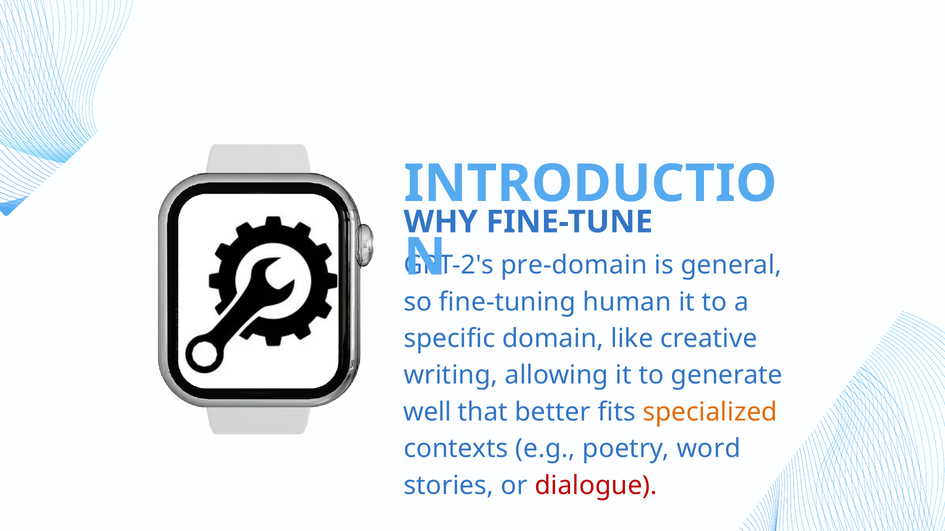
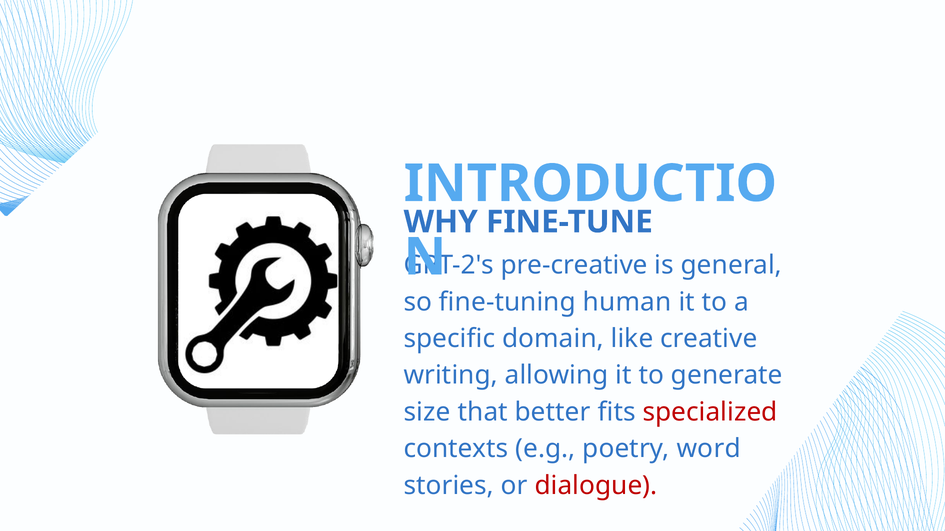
pre-domain: pre-domain -> pre-creative (574, 265)
well: well -> size (427, 412)
specialized colour: orange -> red (710, 412)
